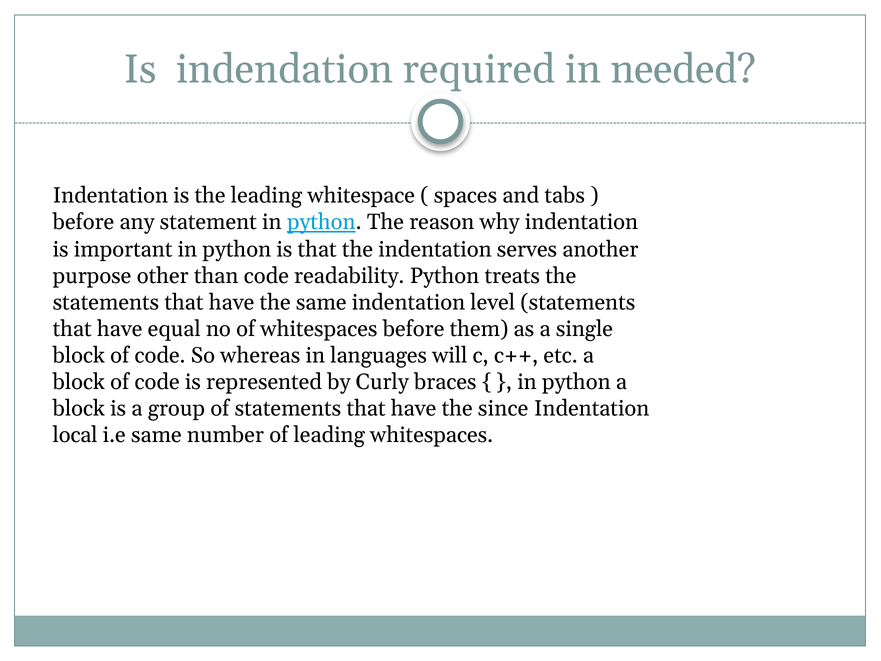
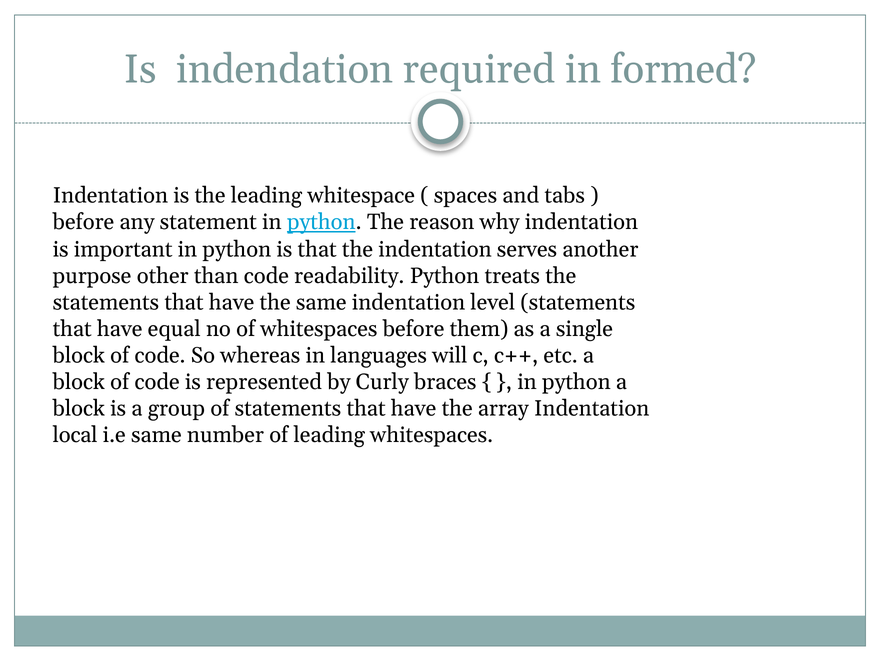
needed: needed -> formed (684, 69)
since: since -> array (503, 408)
